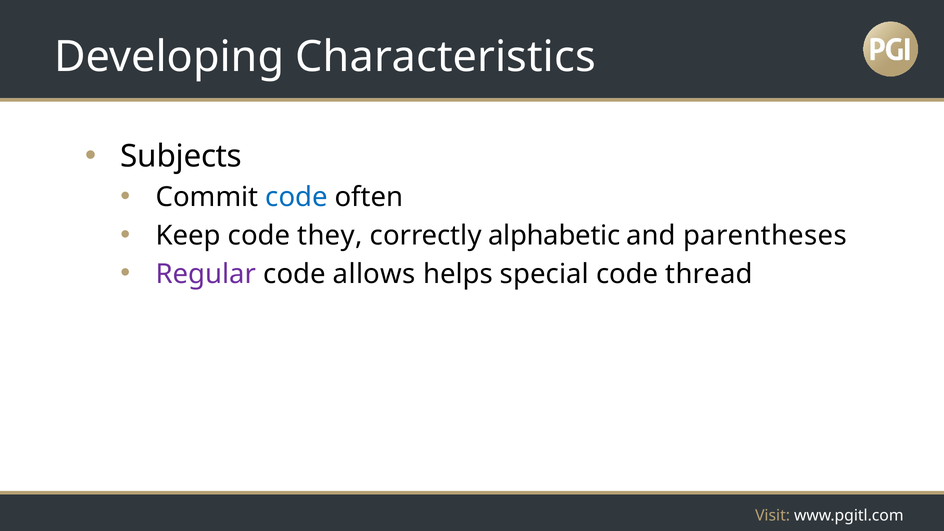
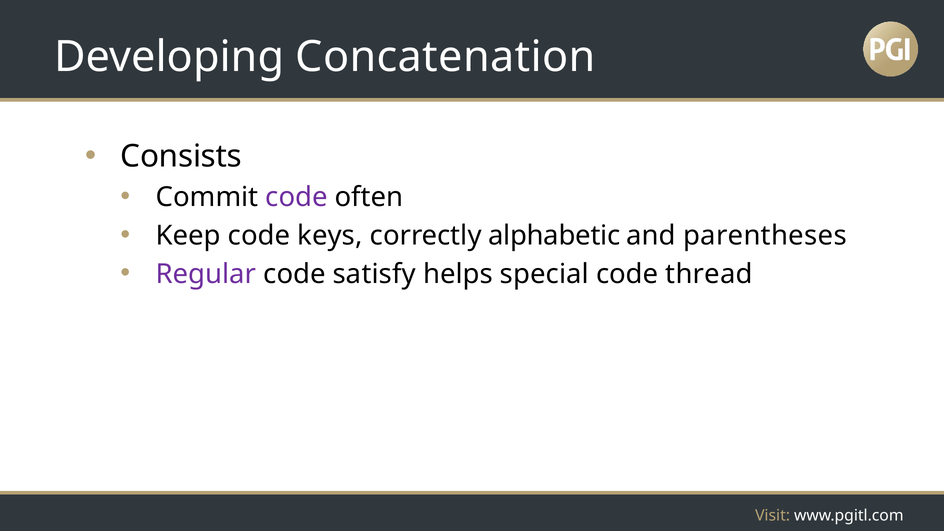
Characteristics: Characteristics -> Concatenation (445, 57)
Subjects: Subjects -> Consists (181, 156)
code colour: blue -> purple (296, 197)
they: they -> keys (330, 235)
allows: allows -> satisfy (374, 274)
